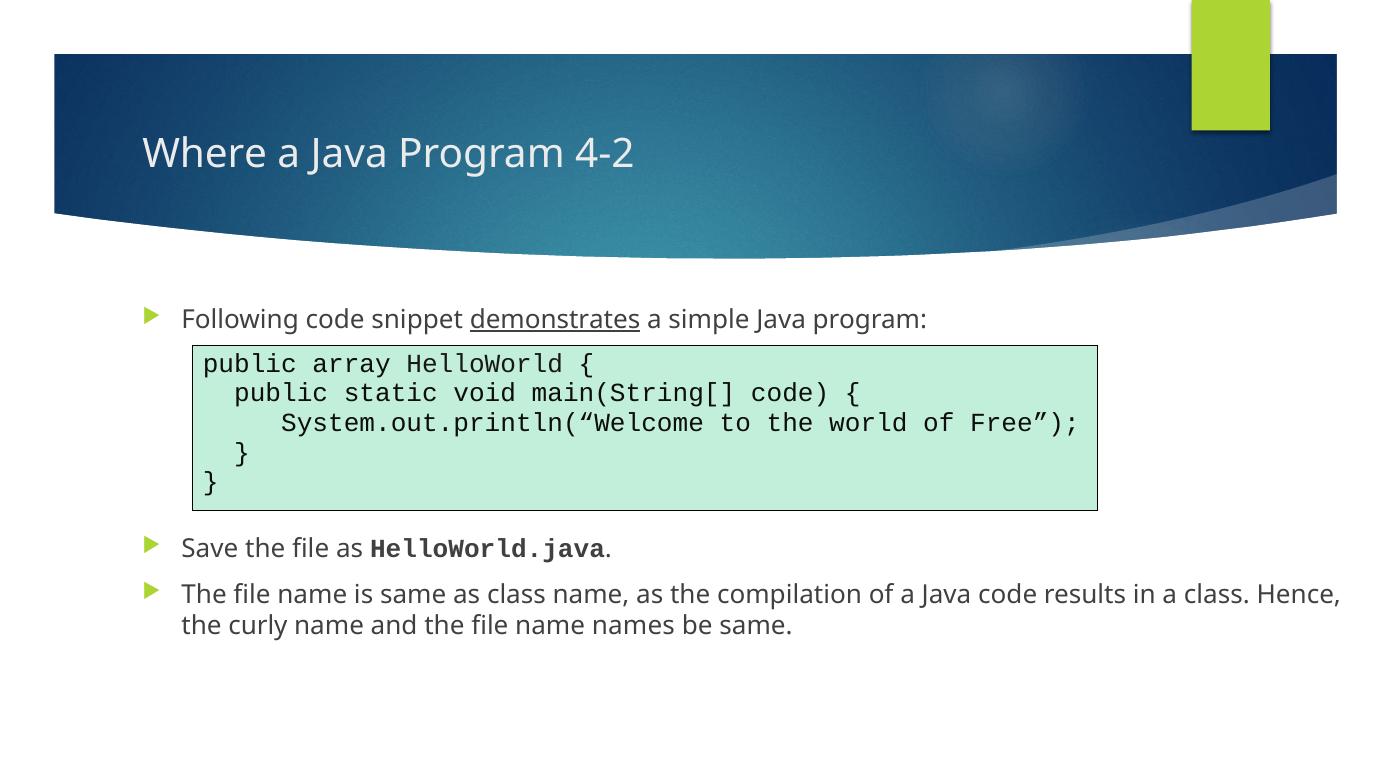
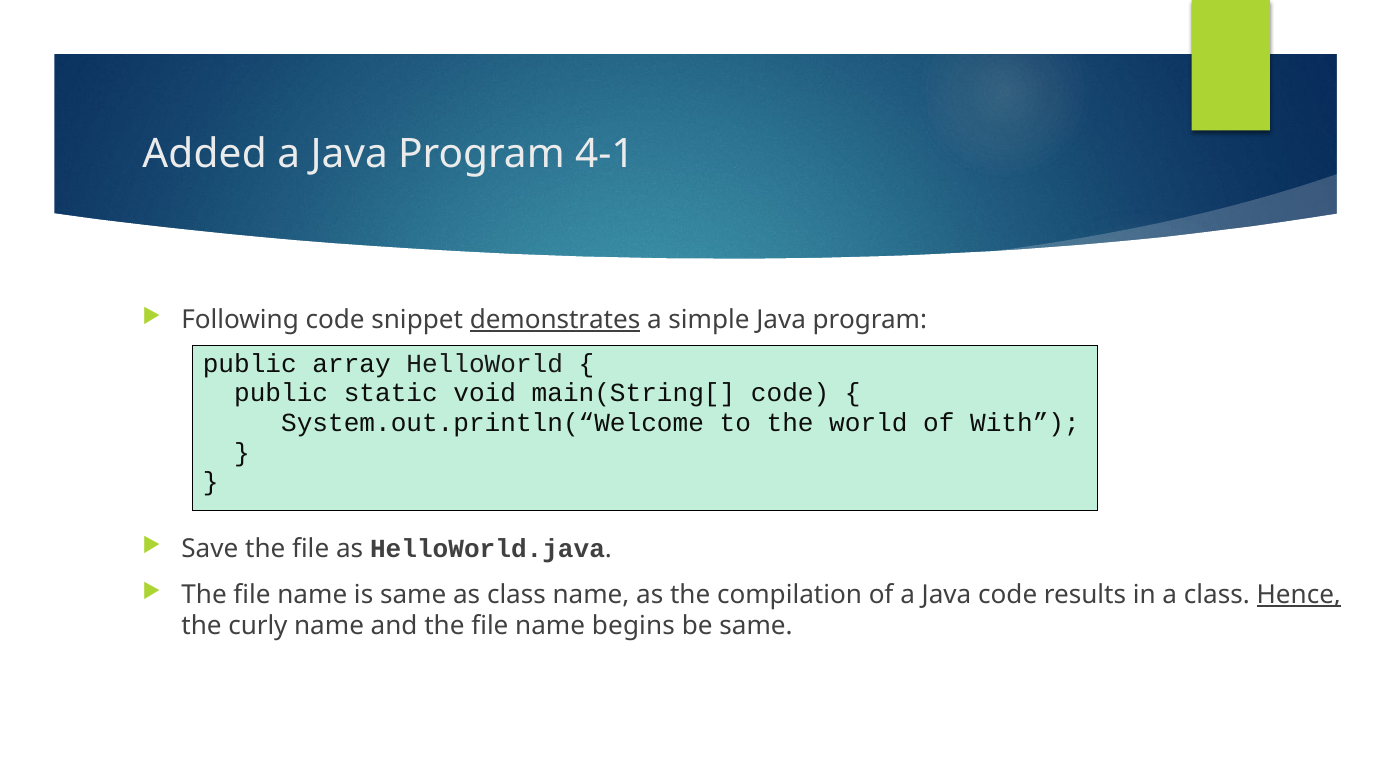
Where: Where -> Added (205, 154)
4-2: 4-2 -> 4-1 (605, 154)
Free: Free -> With (1025, 423)
Hence underline: none -> present (1299, 595)
names: names -> begins (633, 626)
